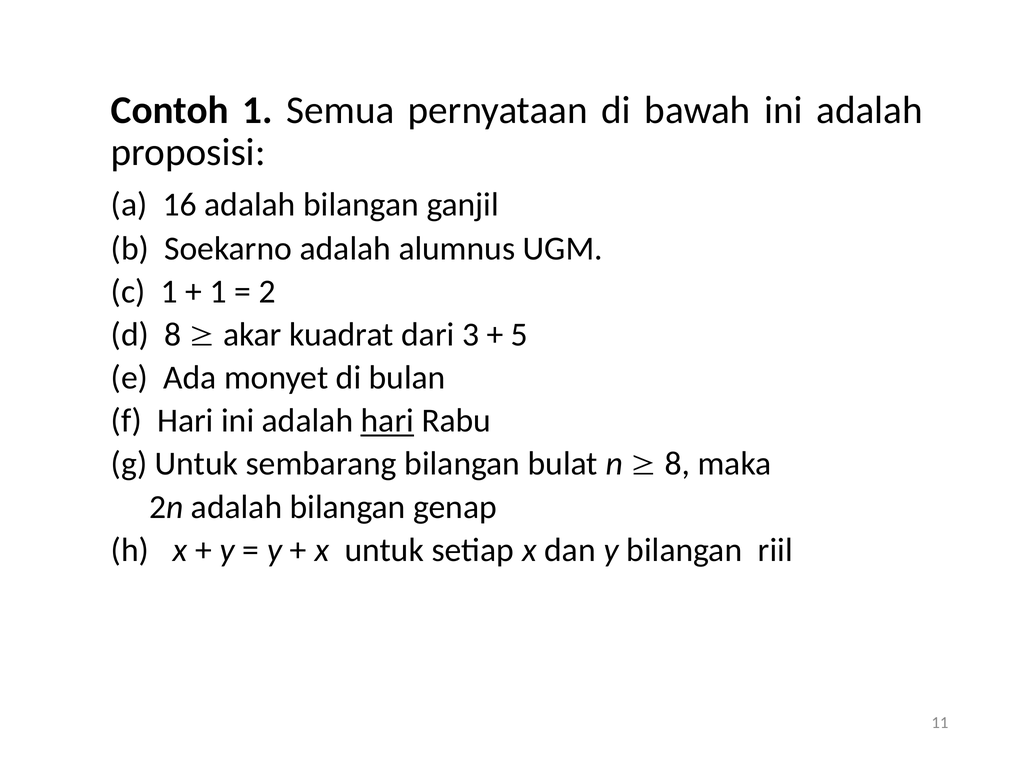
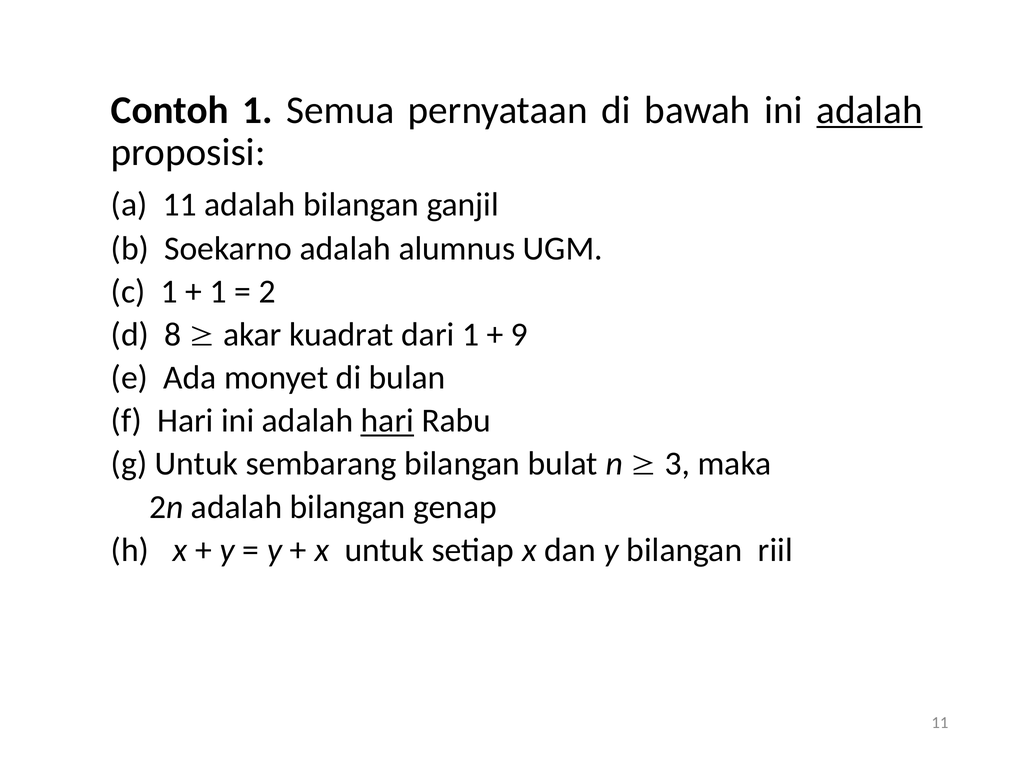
adalah underline: none -> present (869, 110)
a 16: 16 -> 11 (180, 204)
dari 3: 3 -> 1 (471, 335)
5: 5 -> 9 (519, 335)
8: 8 -> 3 (677, 464)
